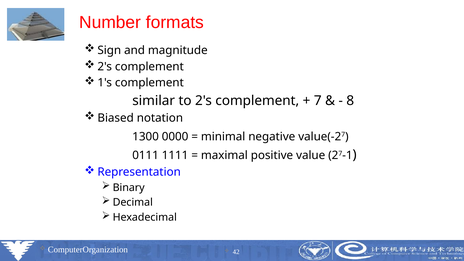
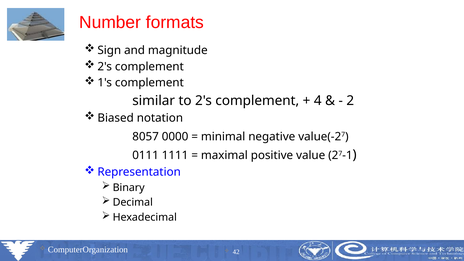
7: 7 -> 4 (318, 101)
8: 8 -> 2 (350, 101)
1300: 1300 -> 8057 (146, 137)
